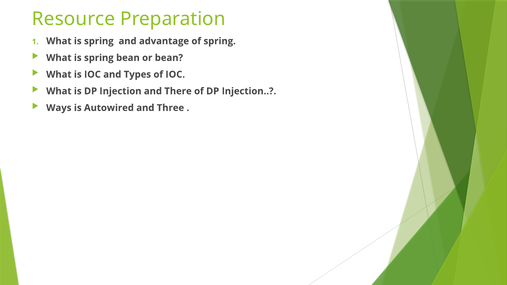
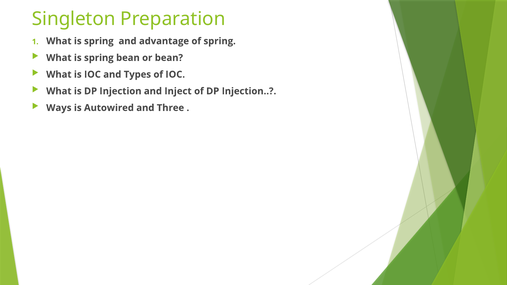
Resource: Resource -> Singleton (74, 19)
There: There -> Inject (178, 91)
